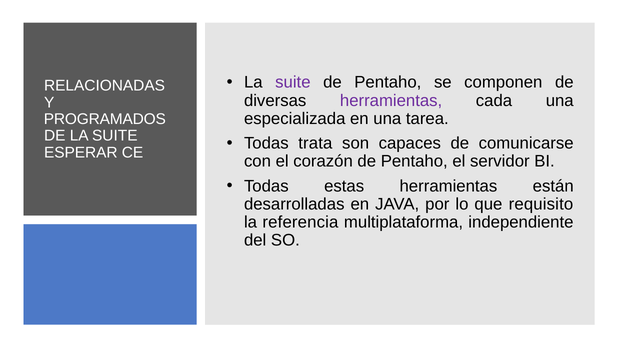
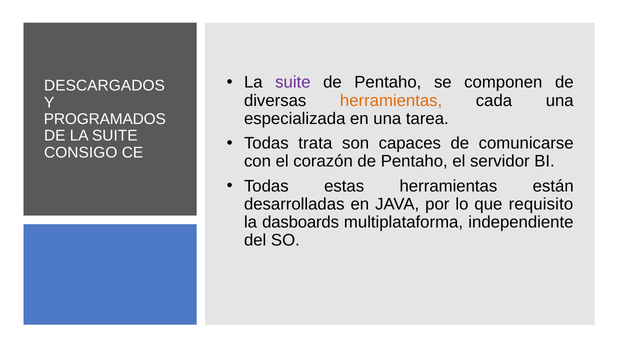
RELACIONADAS: RELACIONADAS -> DESCARGADOS (104, 86)
herramientas colour: purple -> orange (391, 100)
ESPERAR: ESPERAR -> CONSIGO (81, 152)
referencia: referencia -> dasboards (301, 222)
